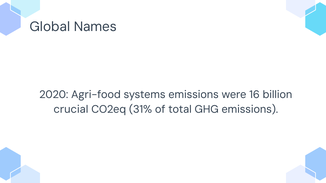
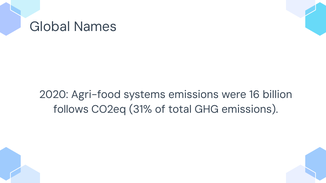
crucial: crucial -> follows (71, 110)
